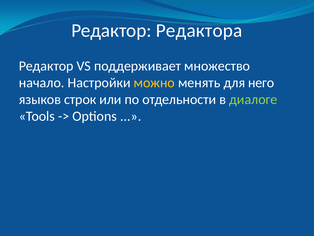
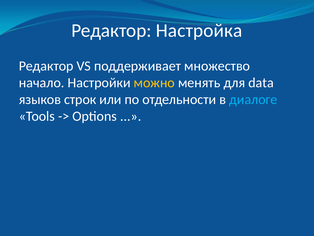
Редактора: Редактора -> Настройка (199, 30)
него: него -> data (261, 83)
диалоге colour: light green -> light blue (253, 99)
